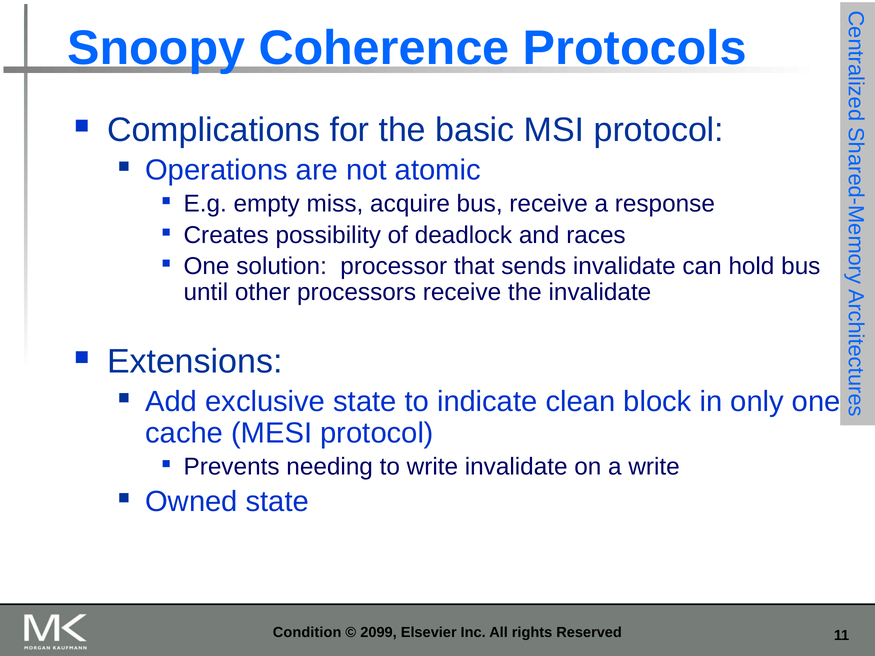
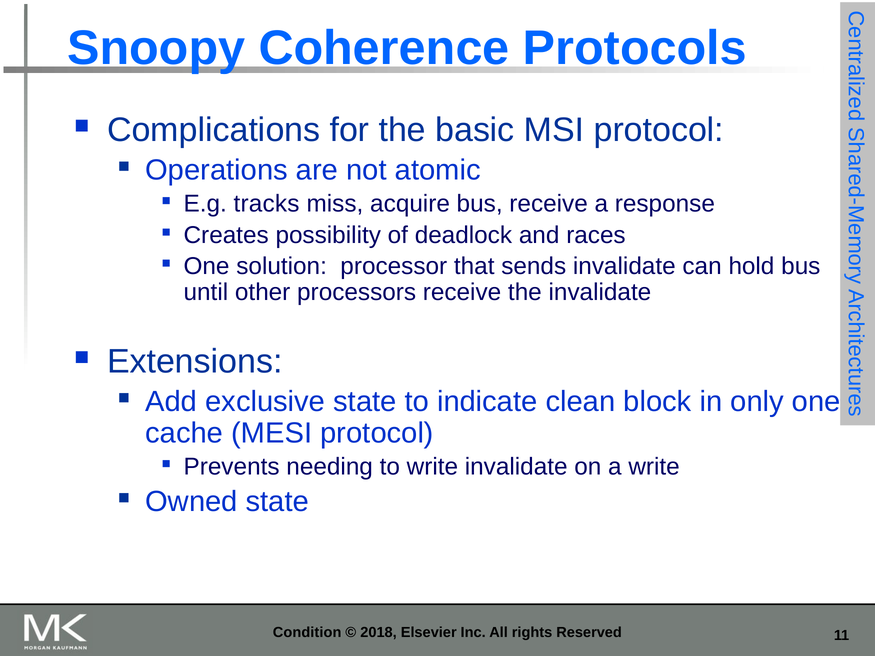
empty: empty -> tracks (267, 204)
2099: 2099 -> 2018 (379, 633)
